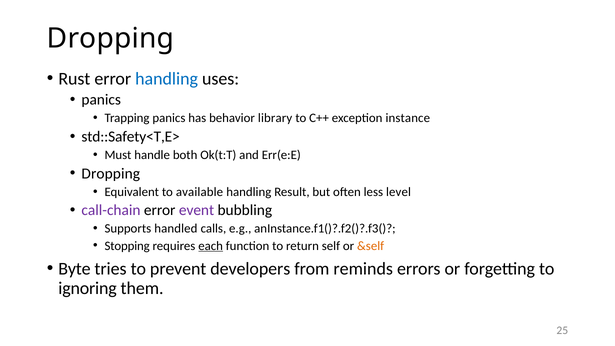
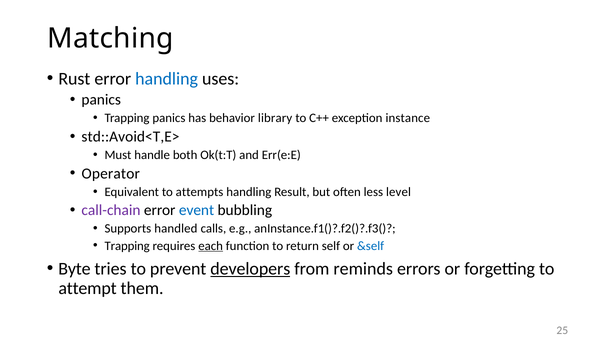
Dropping: Dropping -> Matching (110, 38)
std::Safety<T,E>: std::Safety<T,E> -> std::Avoid<T,E> (130, 137)
Dropping: Dropping -> Operator (111, 173)
available: available -> attempts (200, 192)
event colour: purple -> blue (197, 210)
Stopping: Stopping -> Trapping (127, 246)
&self colour: orange -> blue (371, 246)
developers underline: none -> present (250, 269)
ignoring: ignoring -> attempt (88, 288)
